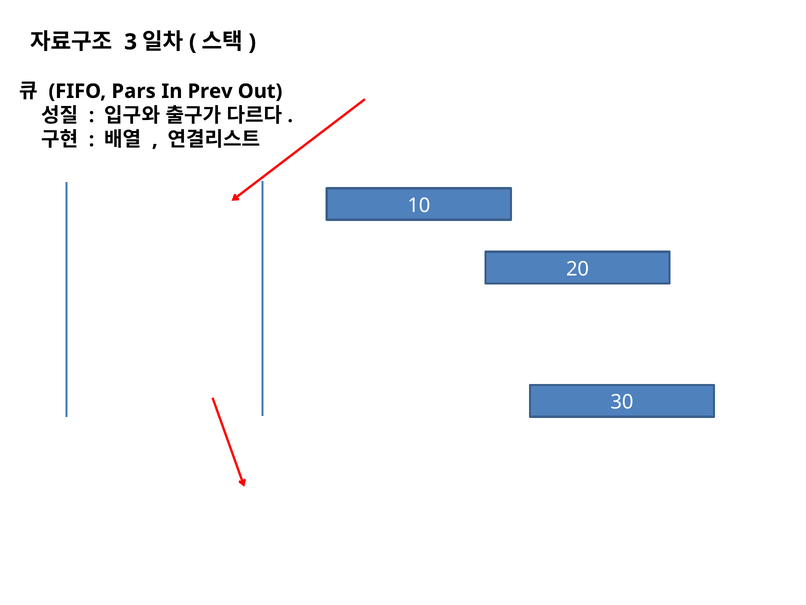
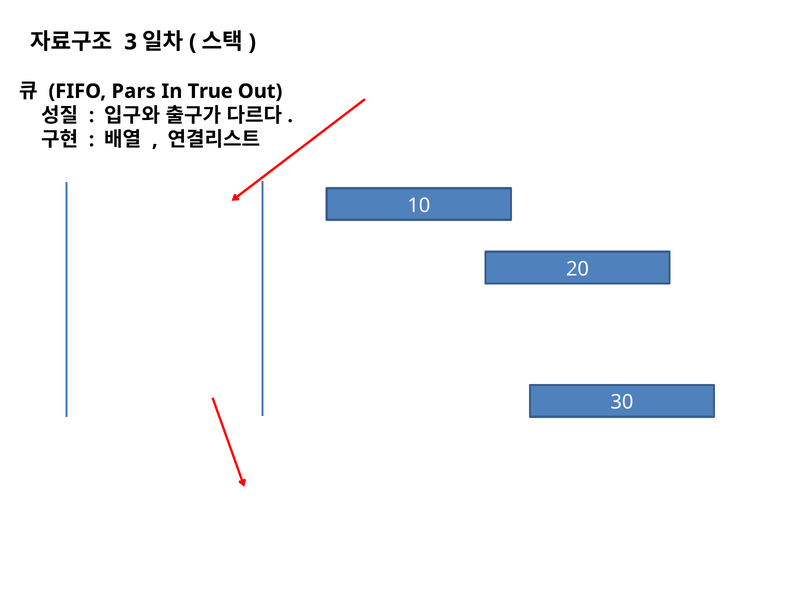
Prev: Prev -> True (210, 91)
